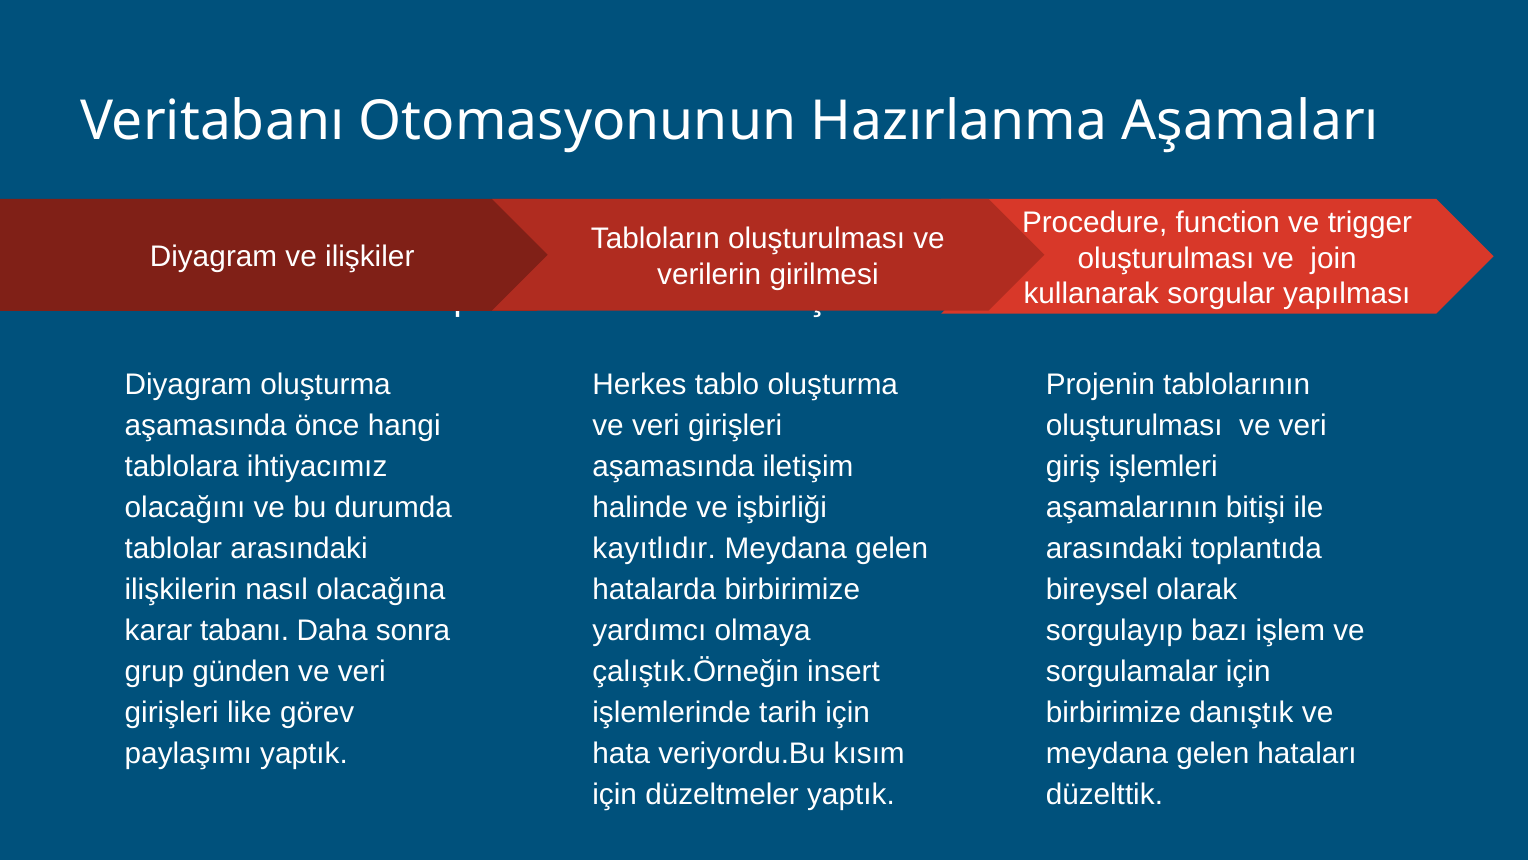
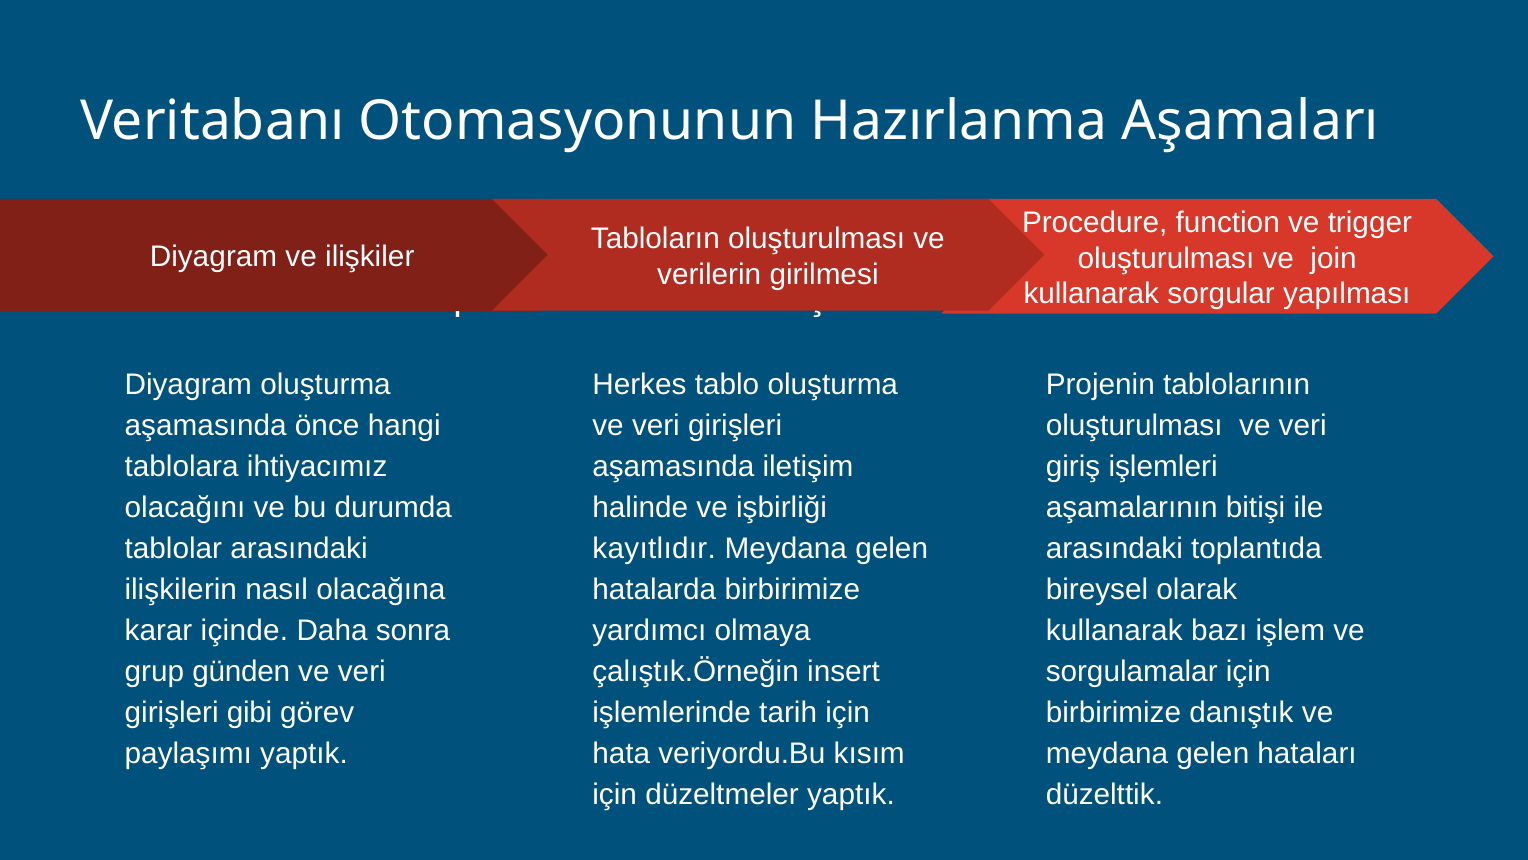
karar tabanı: tabanı -> içinde (244, 630)
sorgulayıp: sorgulayıp -> kullanarak (1114, 630)
like: like -> gibi (250, 712)
